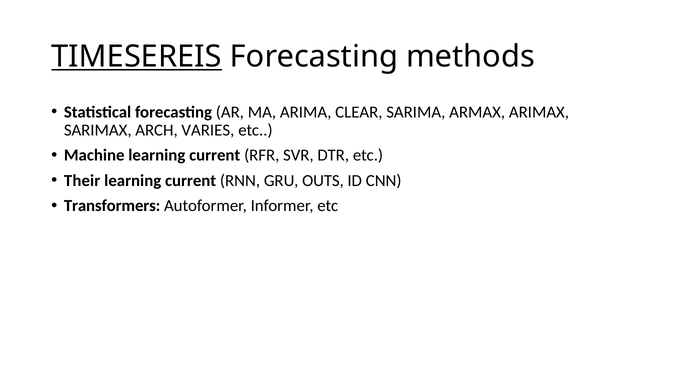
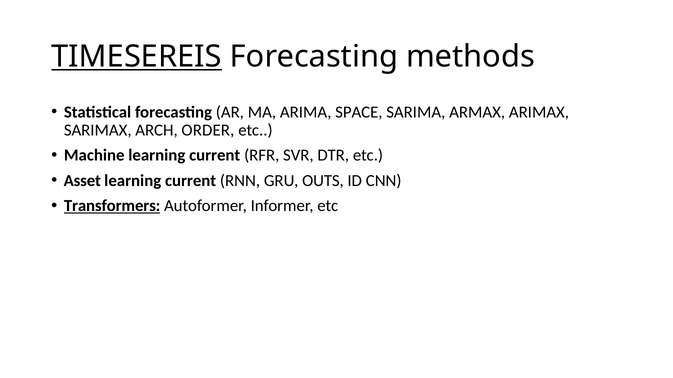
CLEAR: CLEAR -> SPACE (359, 112)
VARIES: VARIES -> ORDER (208, 130)
Their: Their -> Asset (82, 181)
Transformers underline: none -> present (112, 206)
